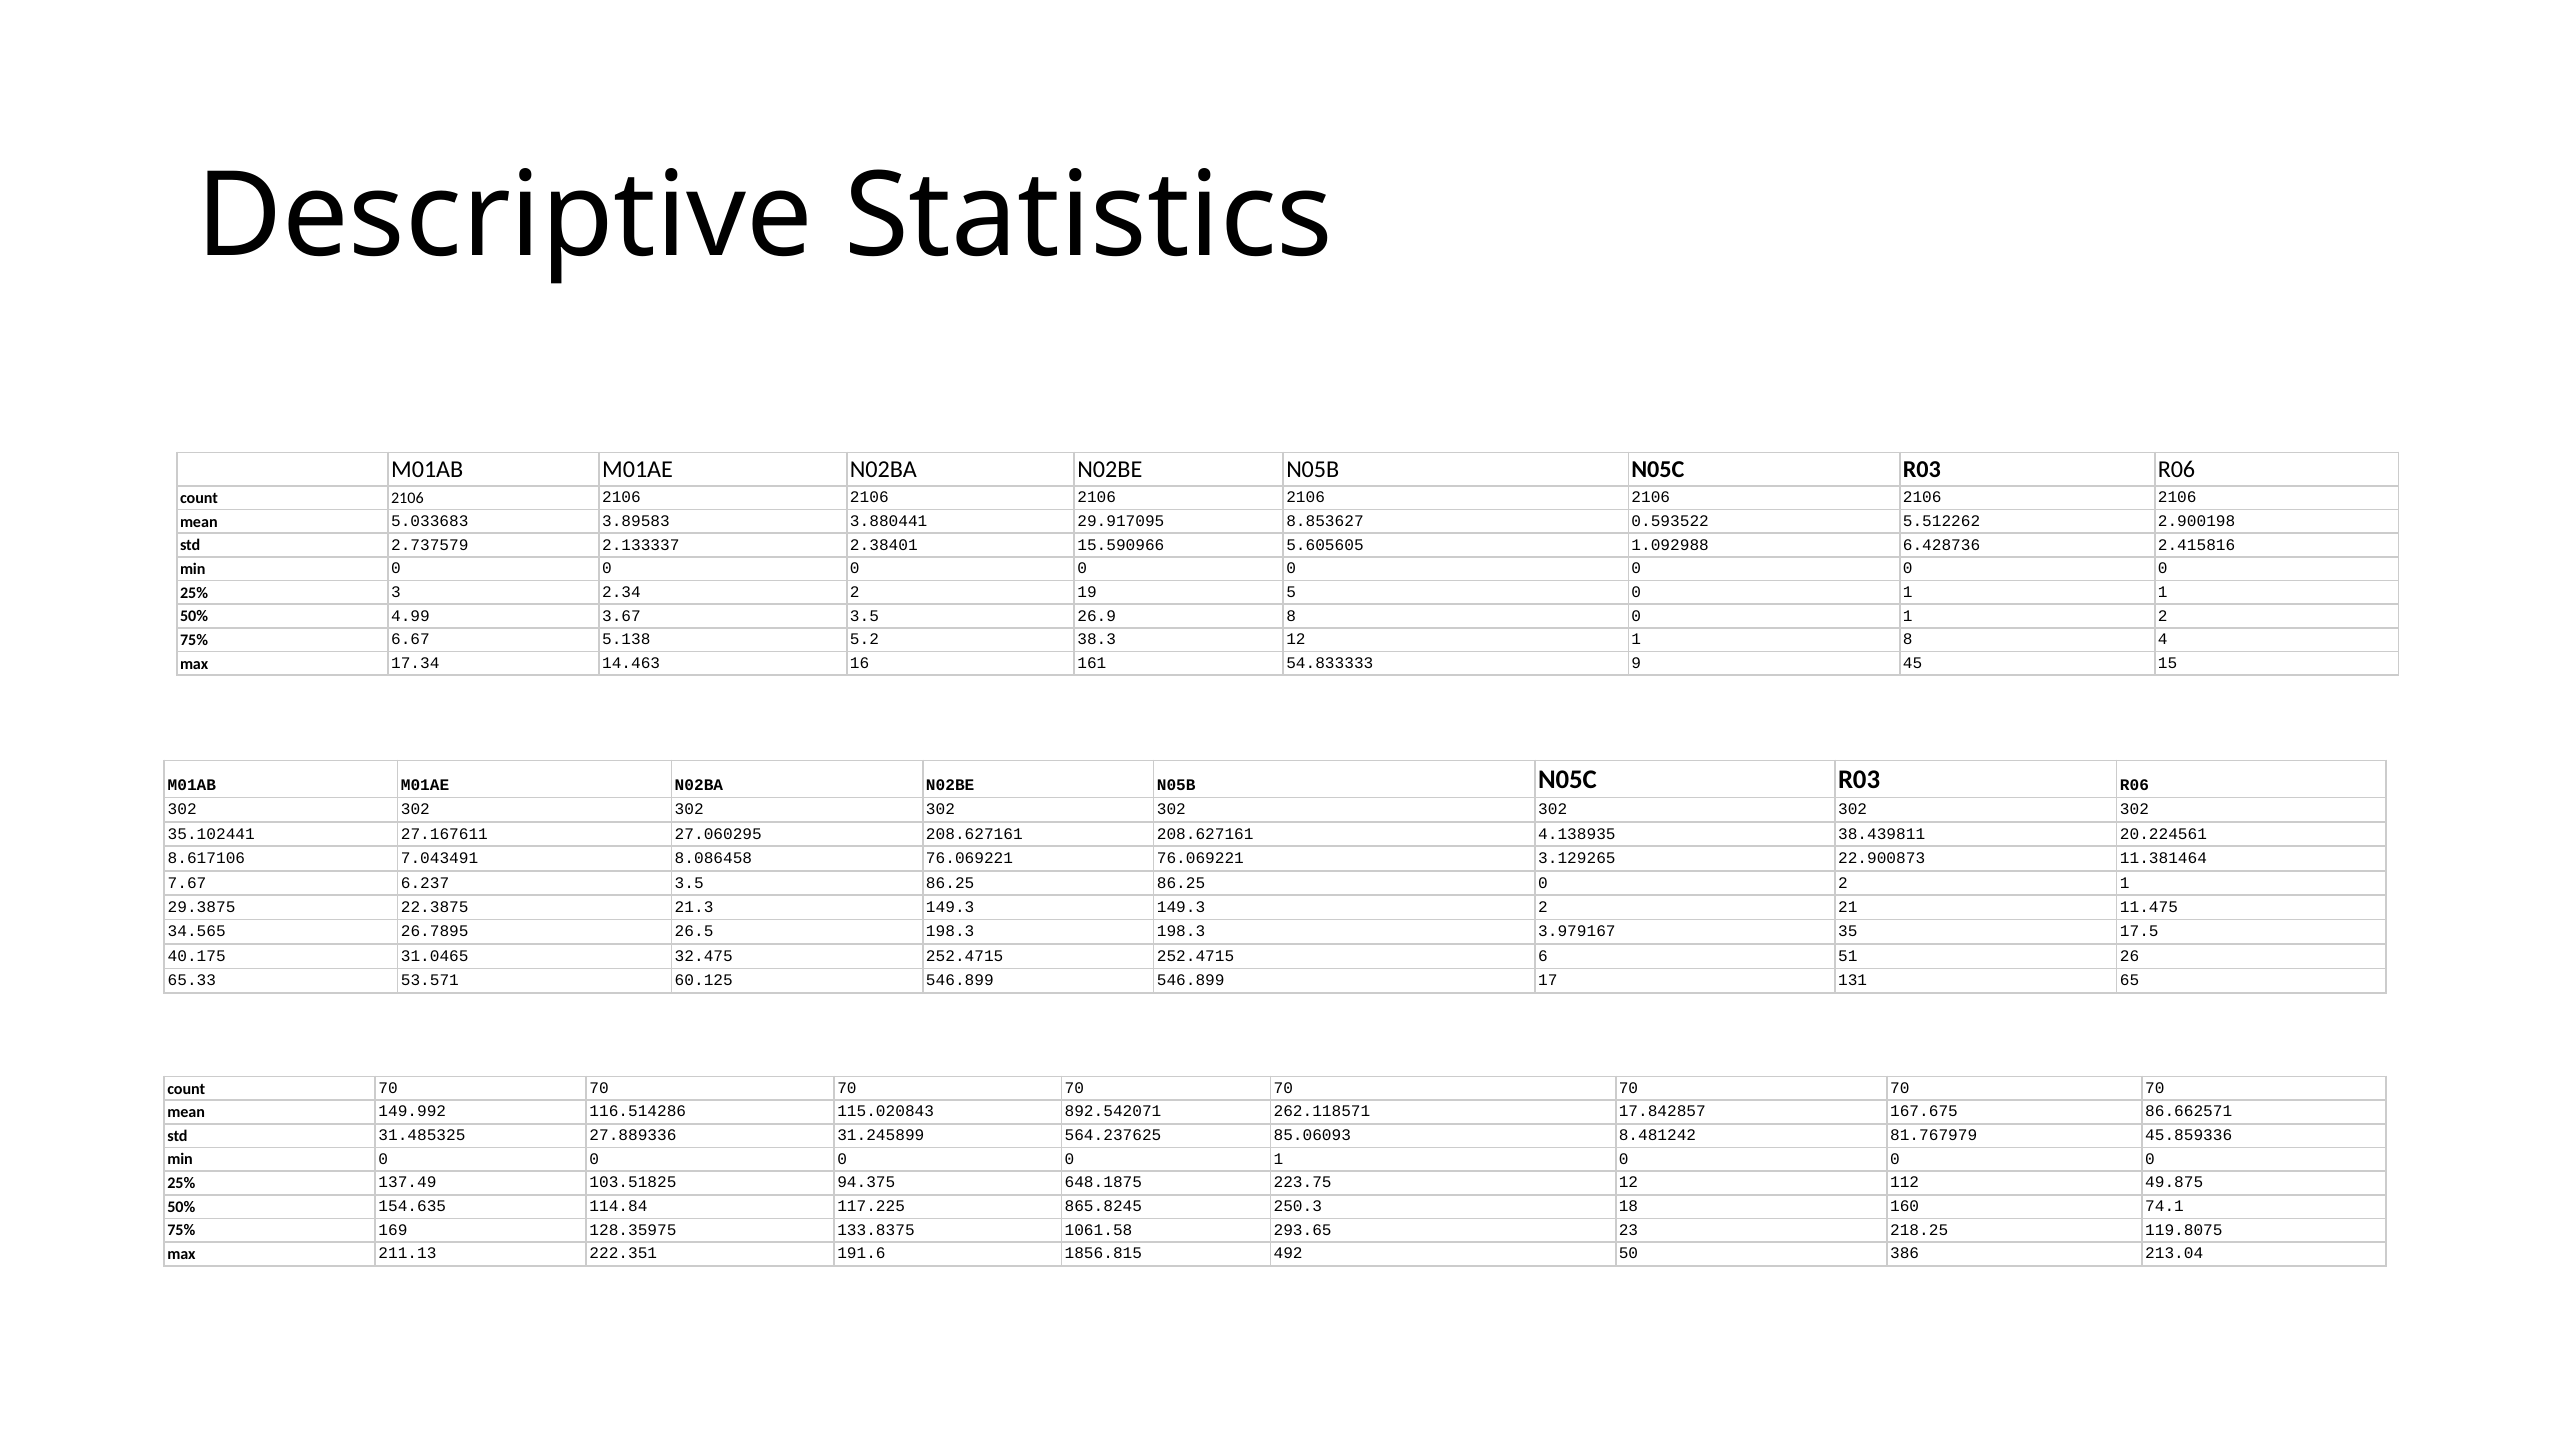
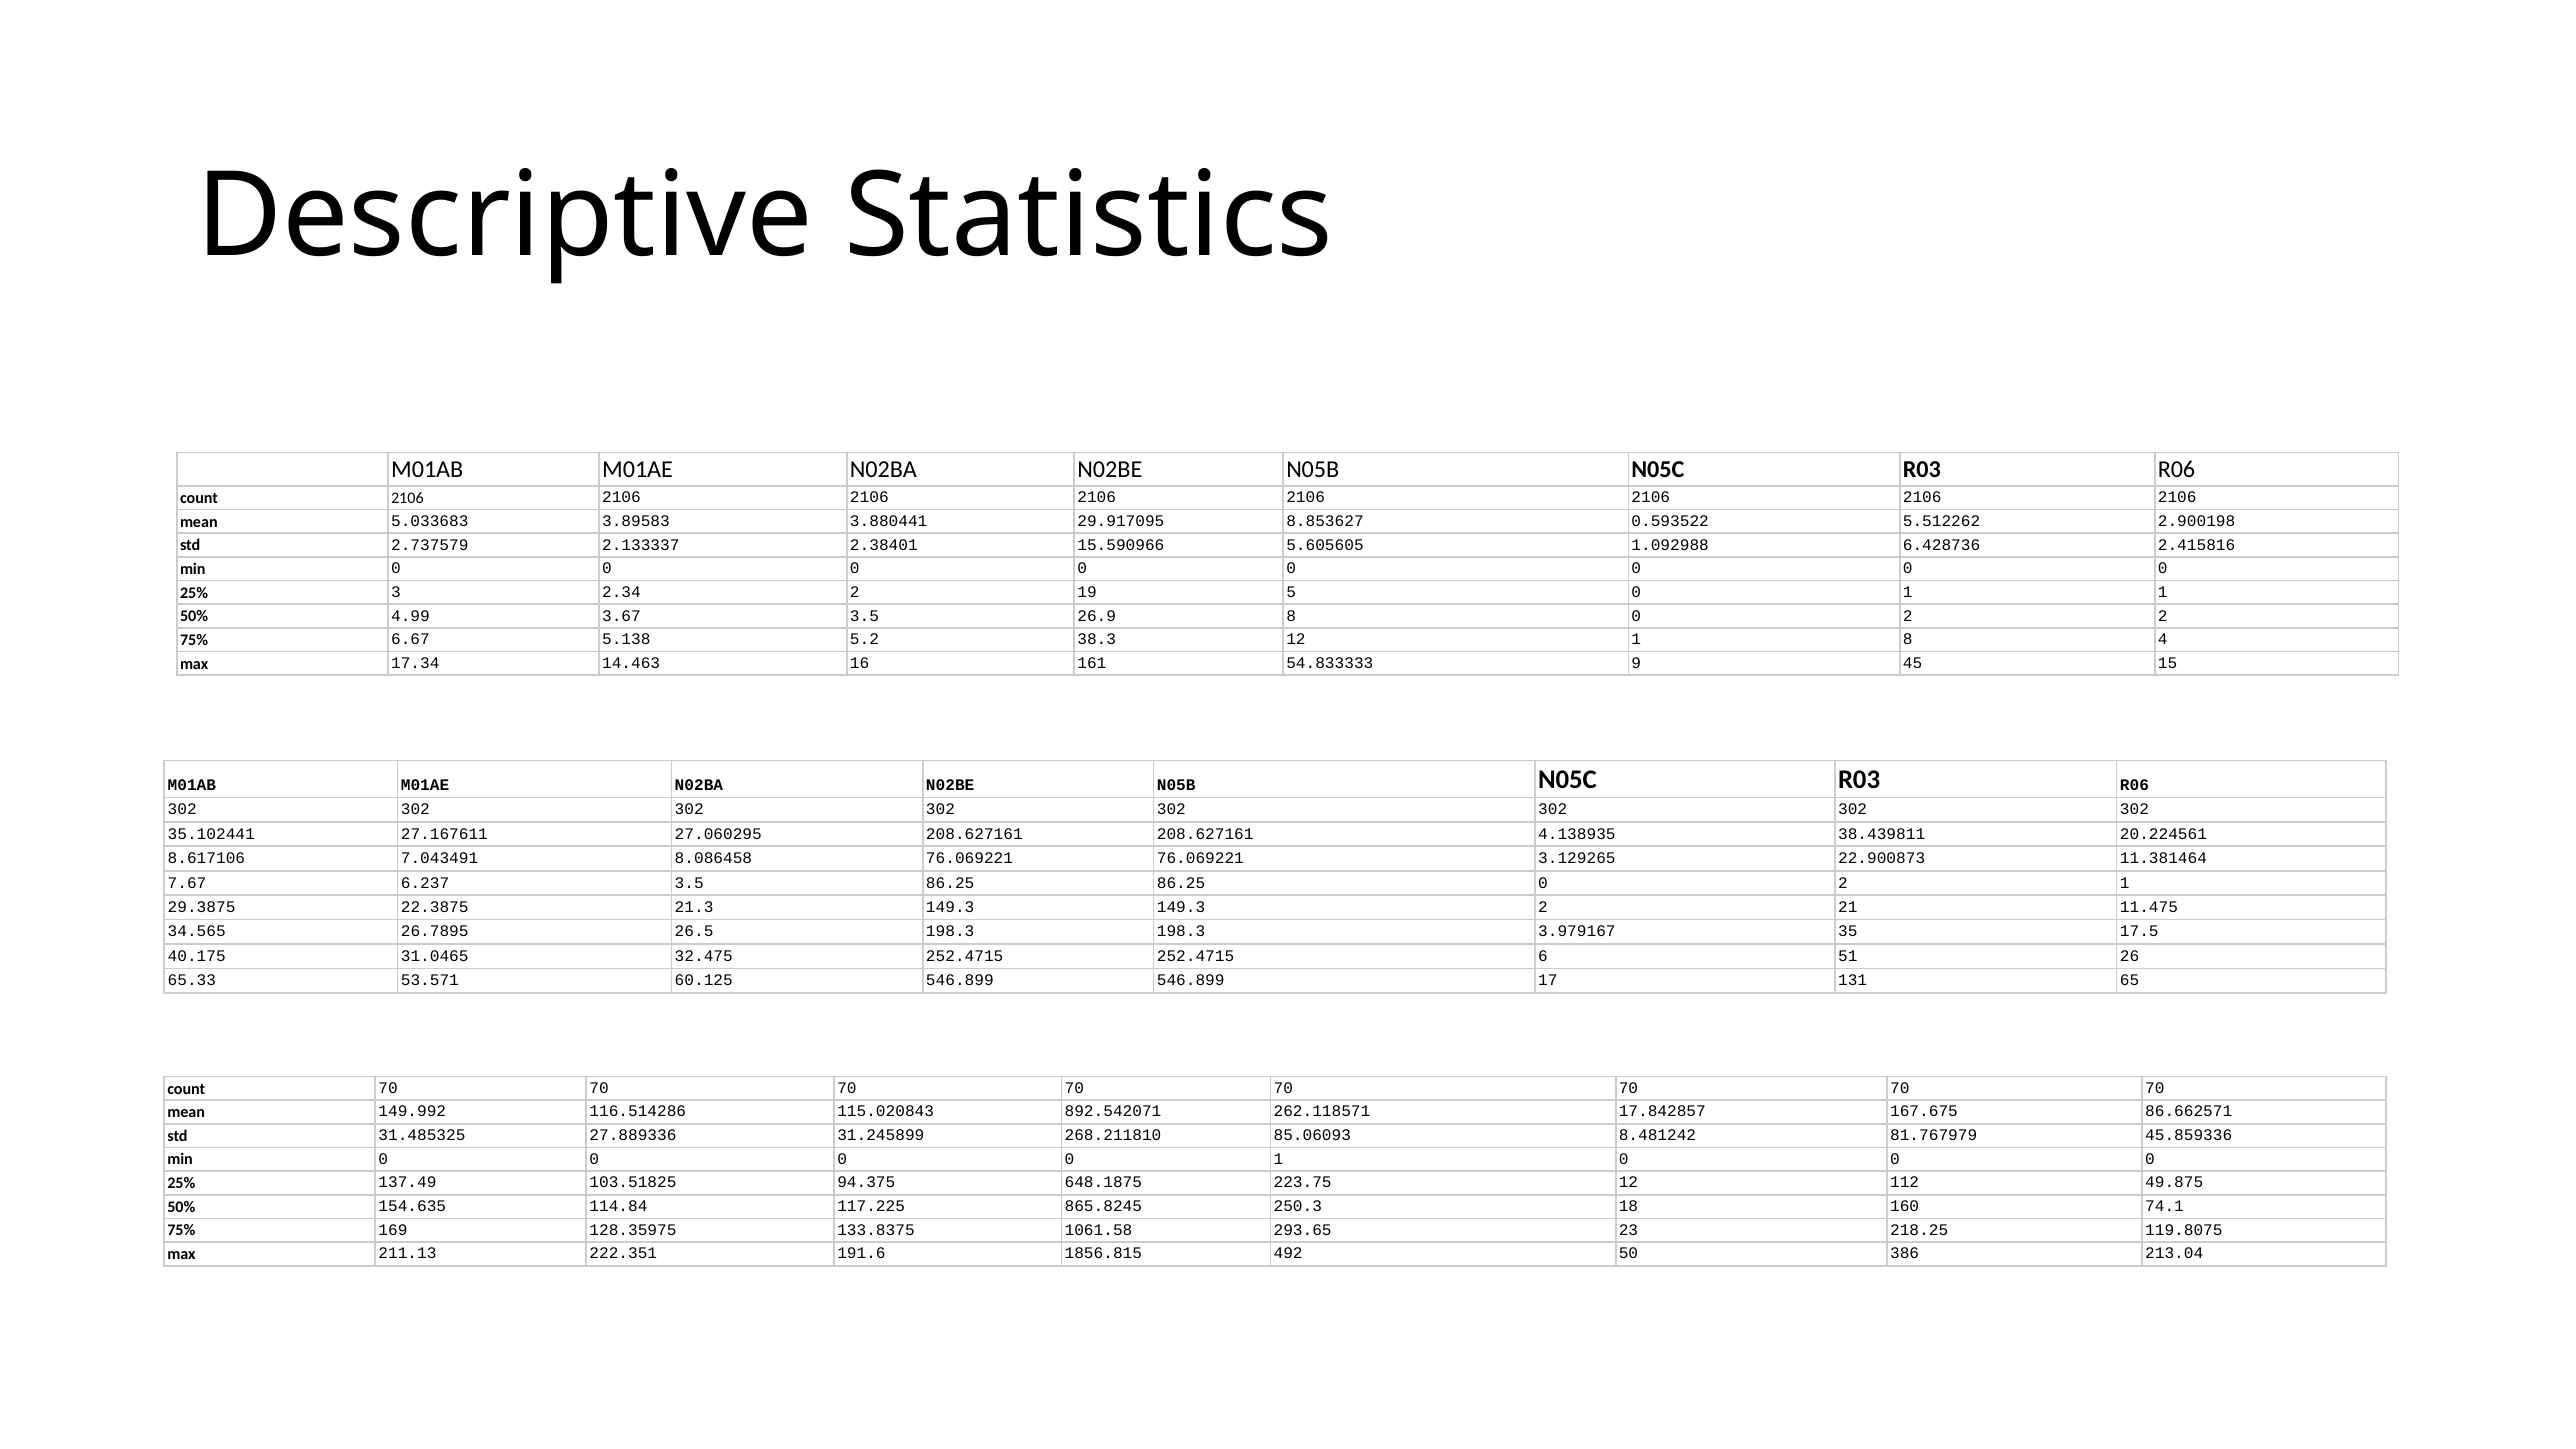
8 0 1: 1 -> 2 (1908, 616)
564.237625: 564.237625 -> 268.211810 (1113, 1135)
